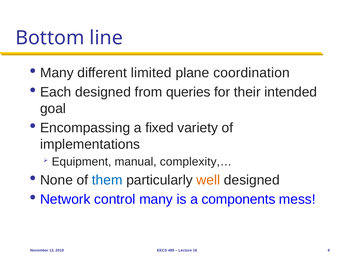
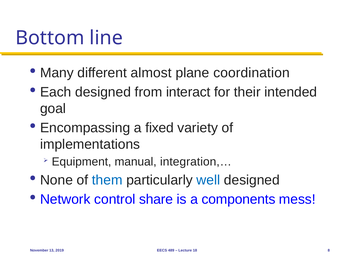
limited: limited -> almost (151, 73)
queries: queries -> interact (188, 92)
complexity,…: complexity,… -> integration,… (196, 162)
well colour: orange -> blue (208, 180)
control many: many -> share (156, 200)
